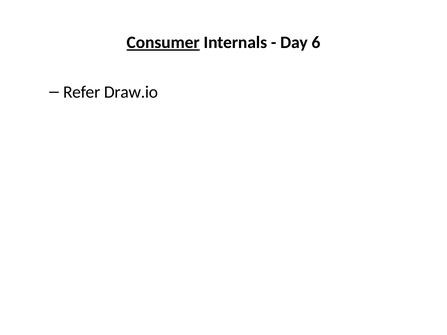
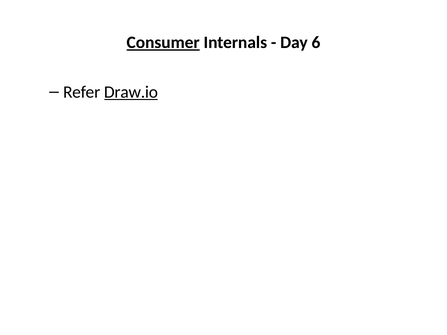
Draw.io underline: none -> present (131, 92)
